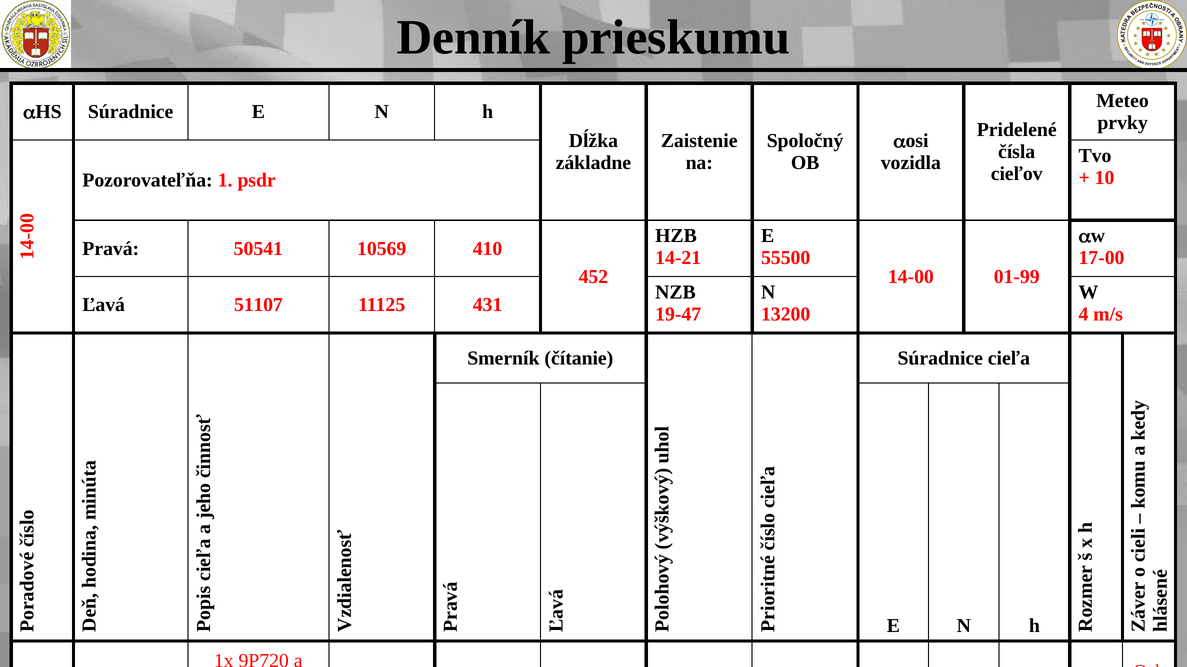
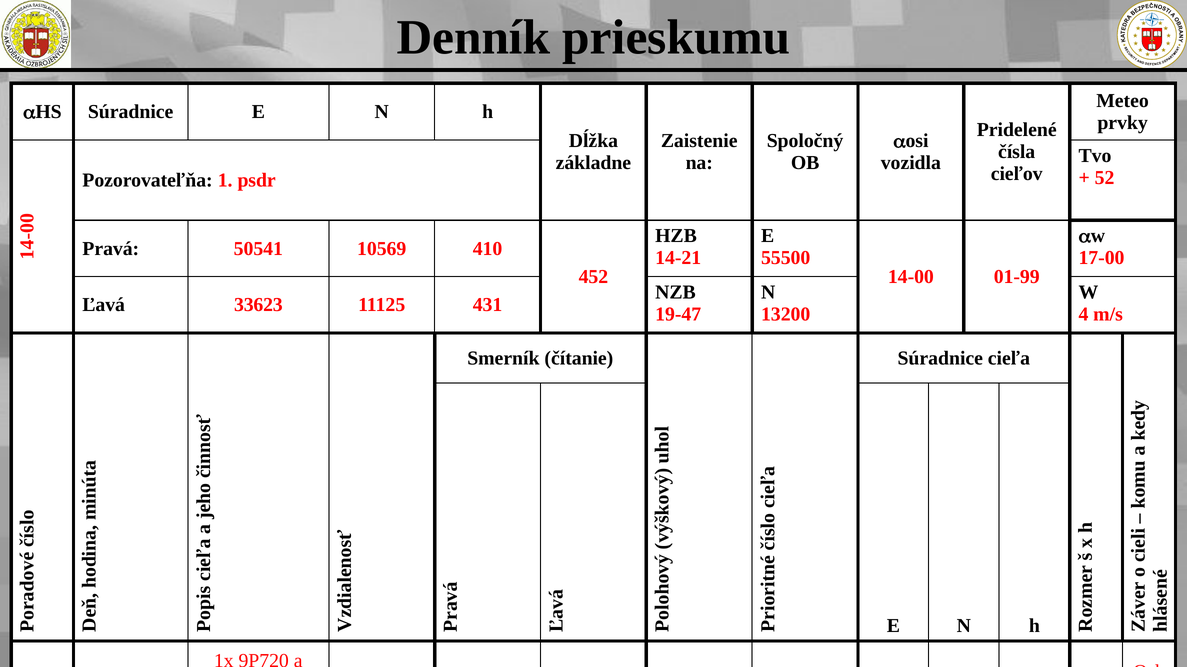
10: 10 -> 52 (1105, 178)
51107: 51107 -> 33623 (258, 305)
